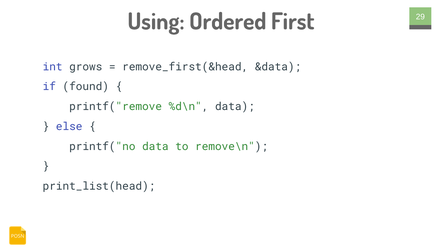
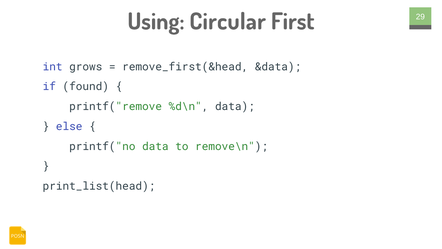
Ordered: Ordered -> Circular (228, 22)
